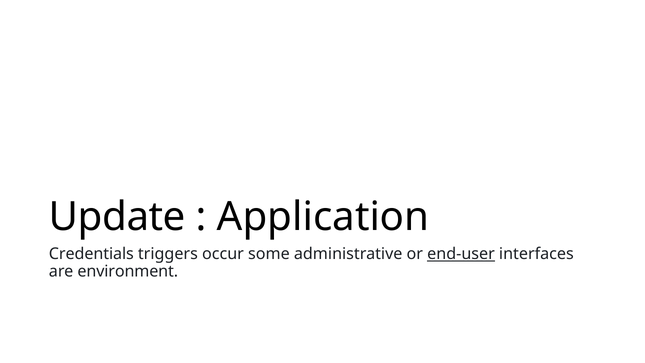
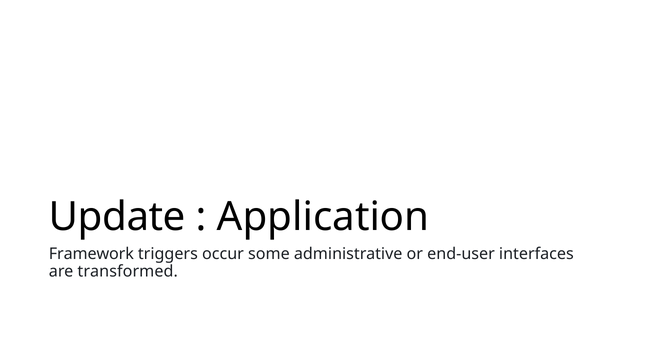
Credentials: Credentials -> Framework (91, 254)
end-user underline: present -> none (461, 254)
environment: environment -> transformed (128, 271)
